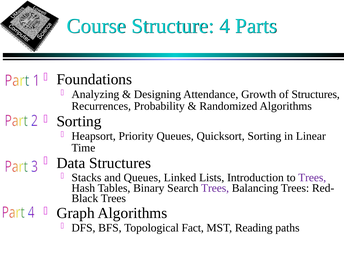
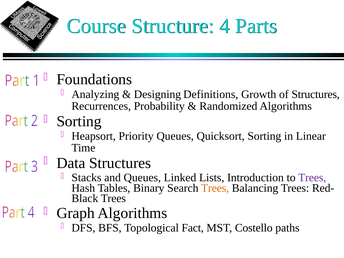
Attendance: Attendance -> Definitions (211, 94)
Trees colour: purple -> orange (215, 188)
Reading: Reading -> Costello (254, 228)
